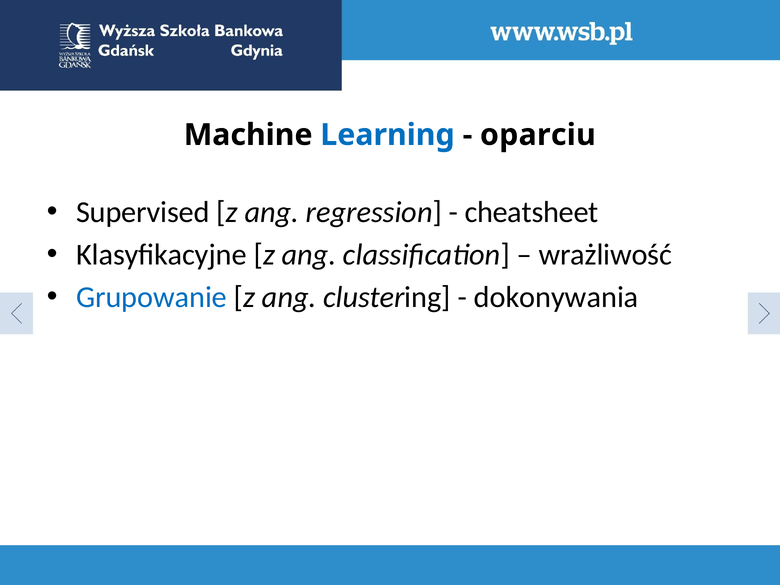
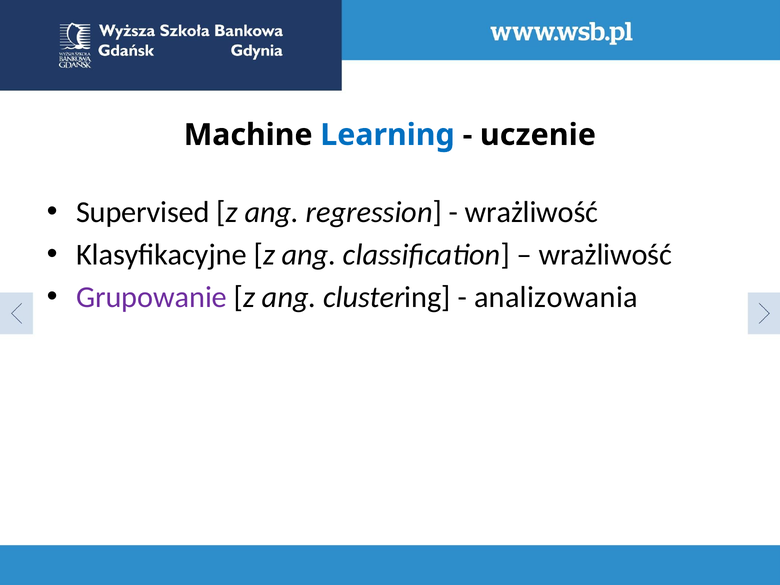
oparciu: oparciu -> uczenie (538, 135)
cheatsheet: cheatsheet -> wrażliwość (531, 212)
Grupowanie colour: blue -> purple (152, 297)
dokonywania: dokonywania -> analizowania (556, 297)
